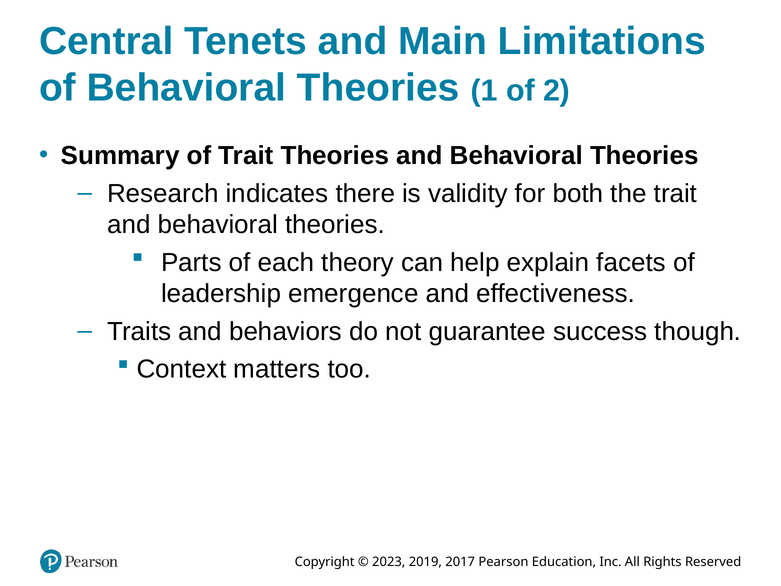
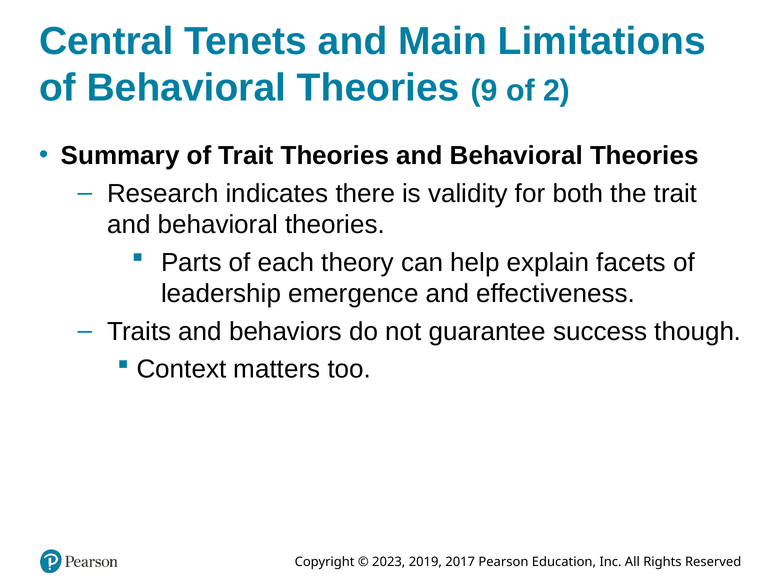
1: 1 -> 9 (484, 91)
